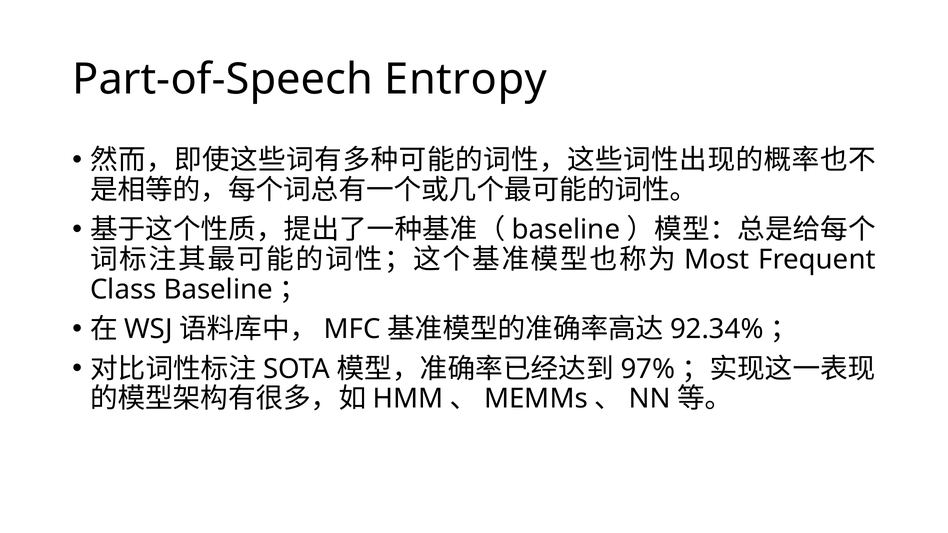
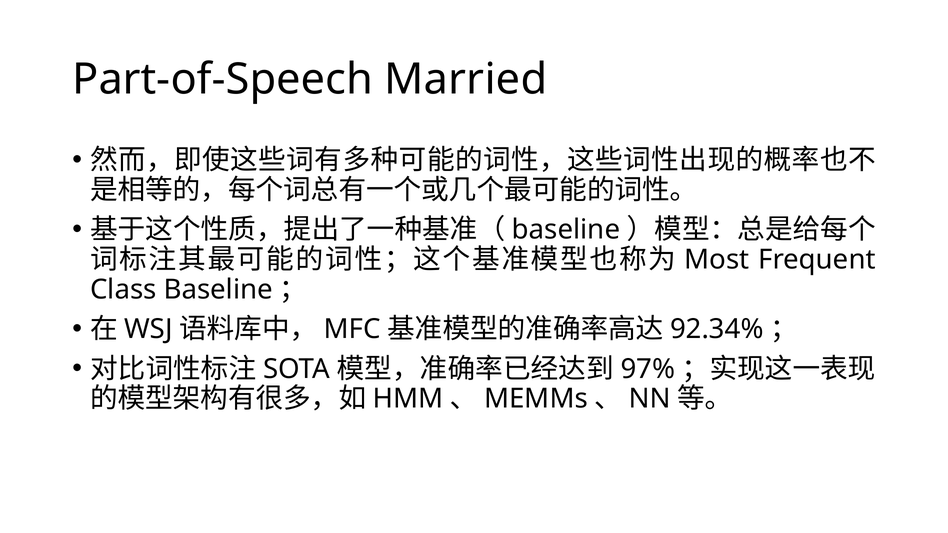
Entropy: Entropy -> Married (466, 80)
